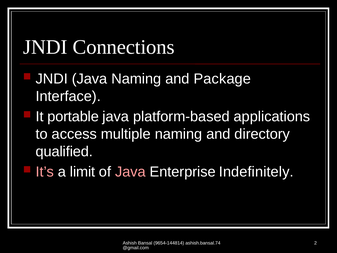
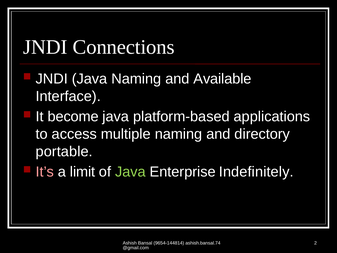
Package: Package -> Available (222, 79)
portable: portable -> become (73, 117)
qualified: qualified -> portable (64, 151)
Java colour: pink -> light green (130, 172)
